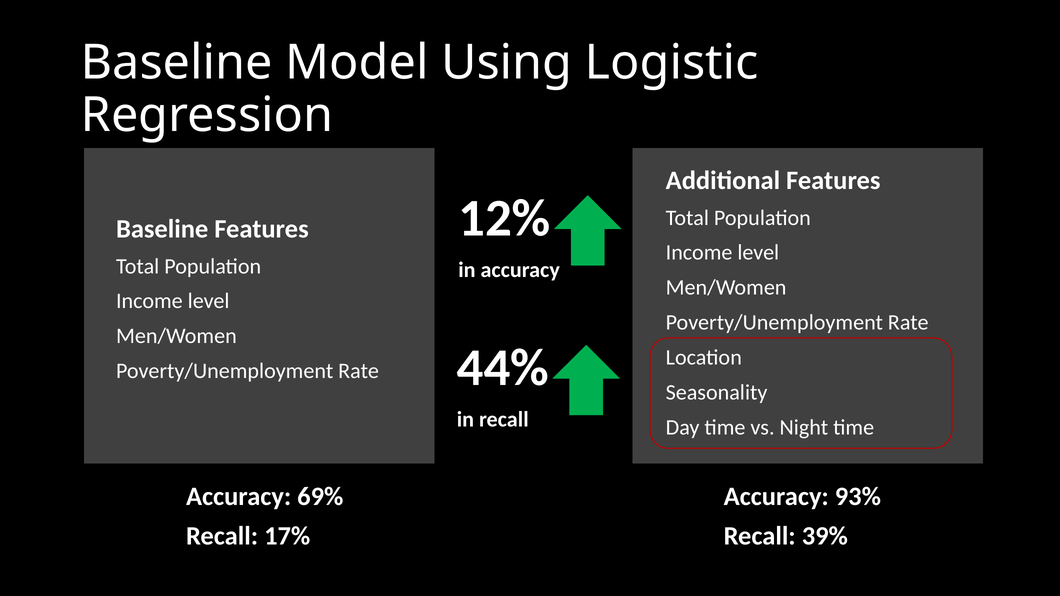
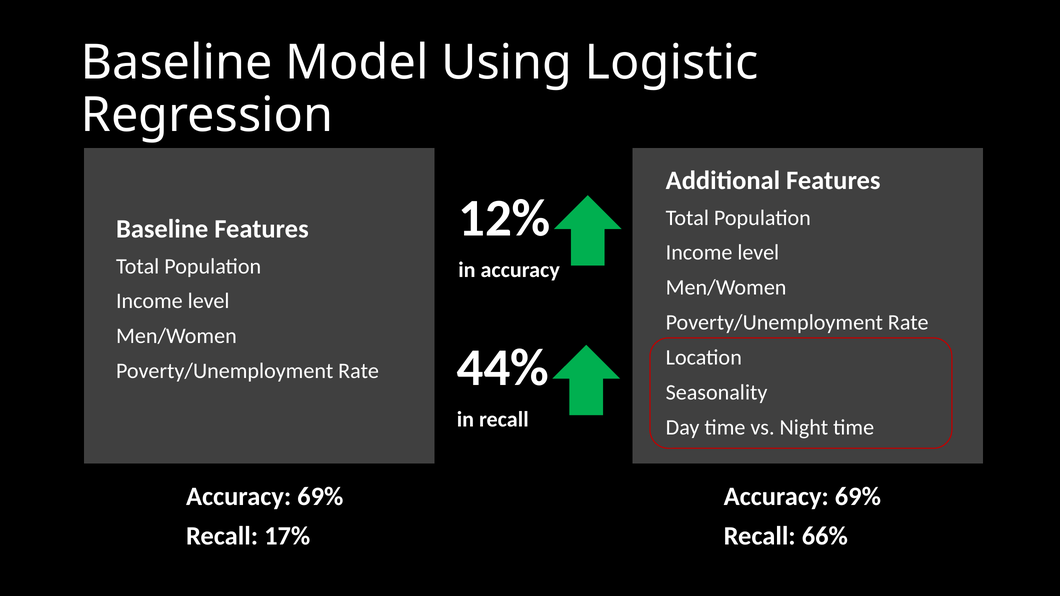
93%: 93% -> 69% (858, 496)
39%: 39% -> 66% (825, 536)
